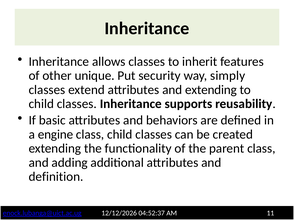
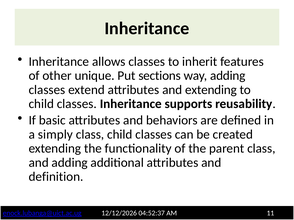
security: security -> sections (160, 76)
way simply: simply -> adding (228, 76)
engine: engine -> simply (55, 135)
